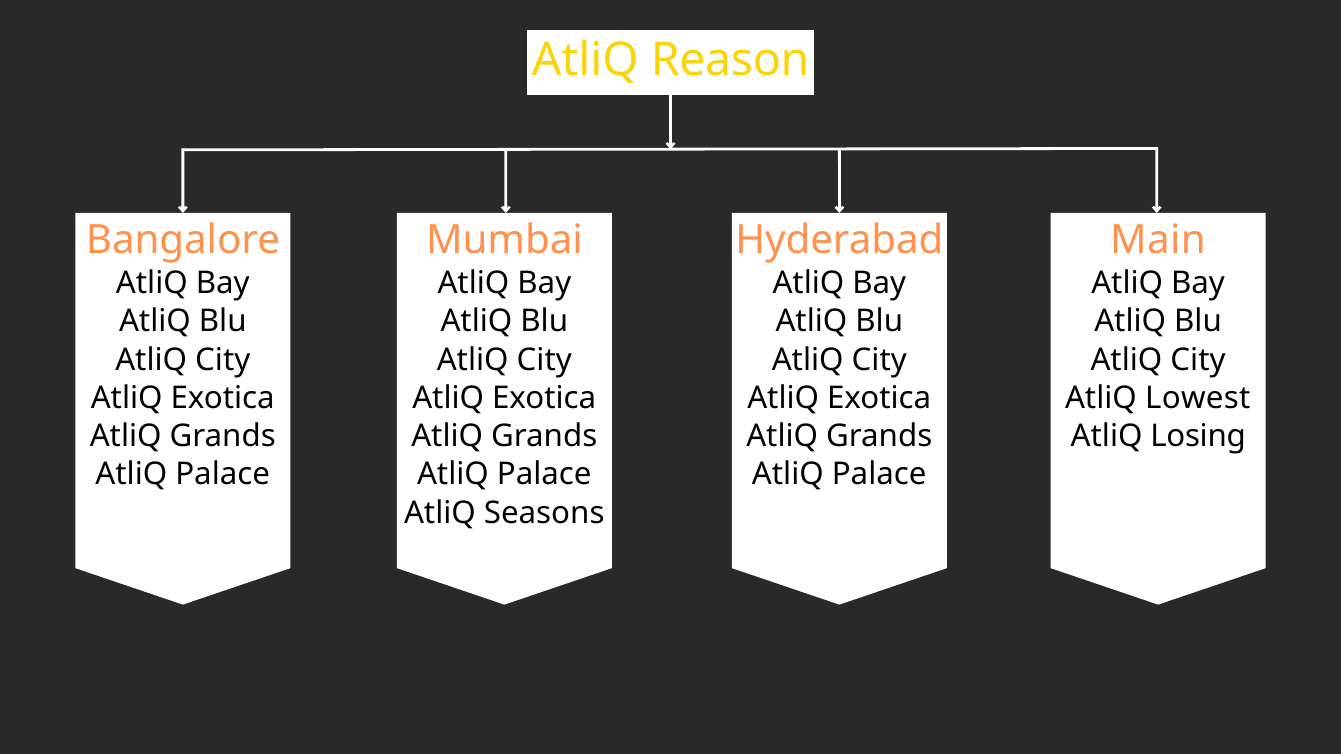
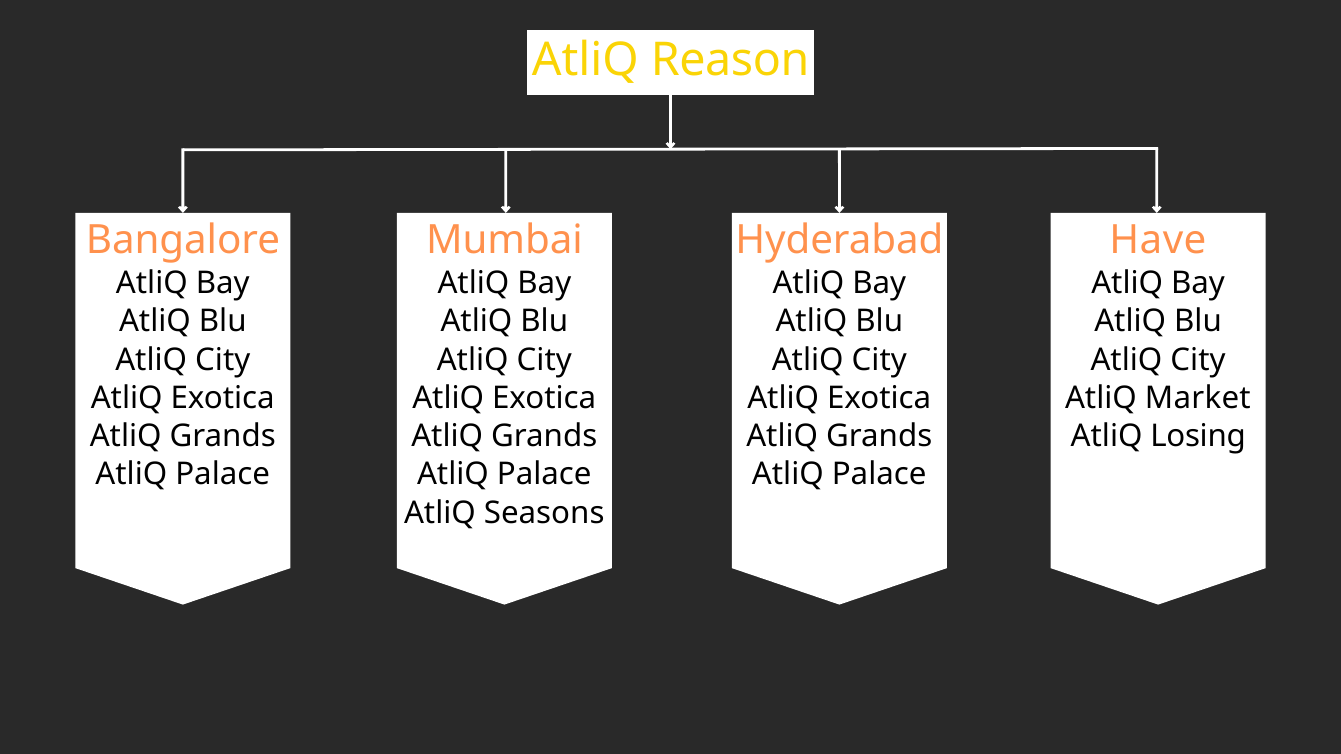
Main: Main -> Have (1158, 240)
Lowest: Lowest -> Market (1198, 398)
